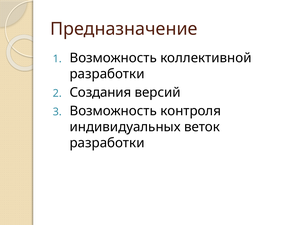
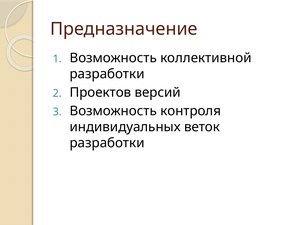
Создания: Создания -> Проектов (100, 92)
